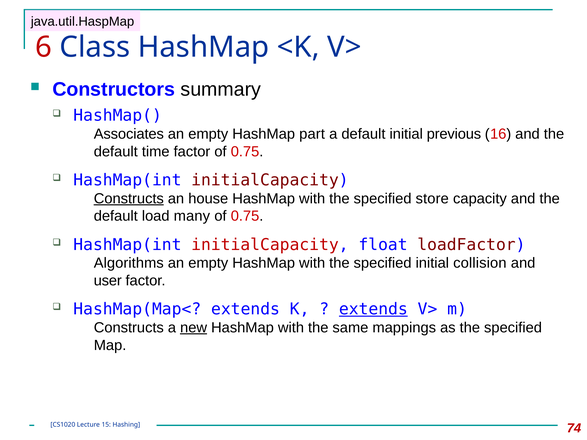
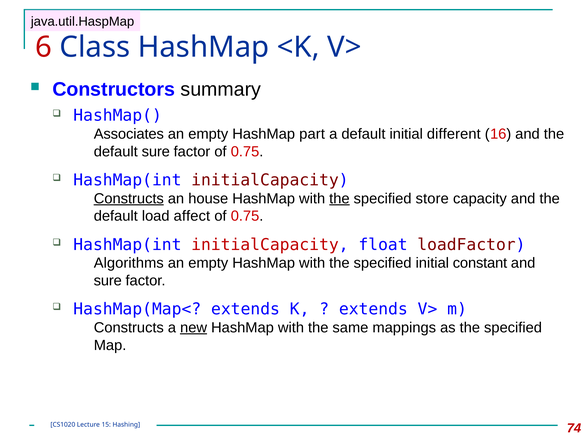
previous: previous -> different (454, 134)
default time: time -> sure (156, 152)
the underline: none -> present (339, 199)
many: many -> affect (192, 216)
collision: collision -> constant (480, 263)
user: user -> sure (108, 281)
extends underline: present -> none (373, 309)
